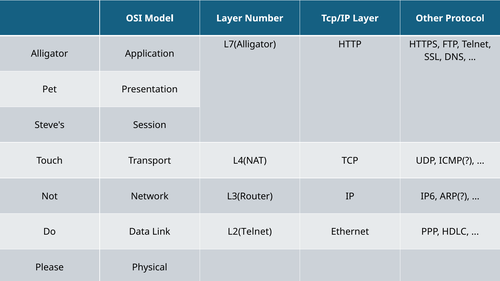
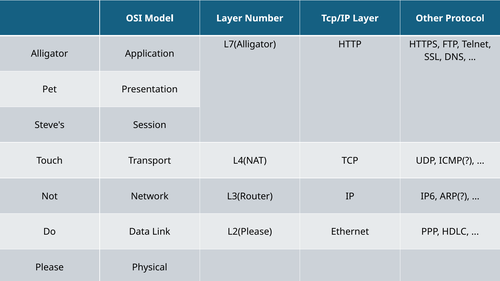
L2(Telnet: L2(Telnet -> L2(Please (250, 232)
